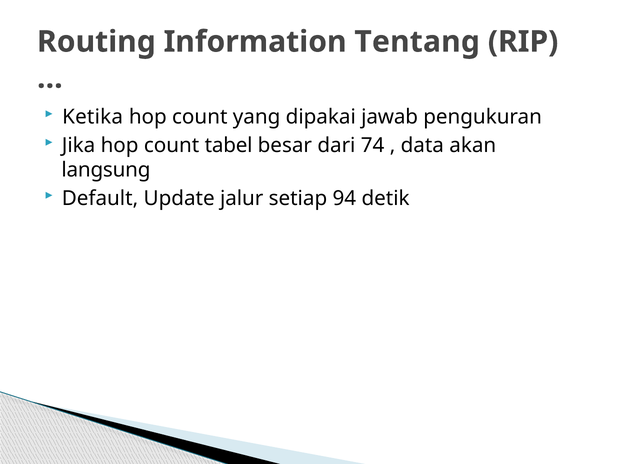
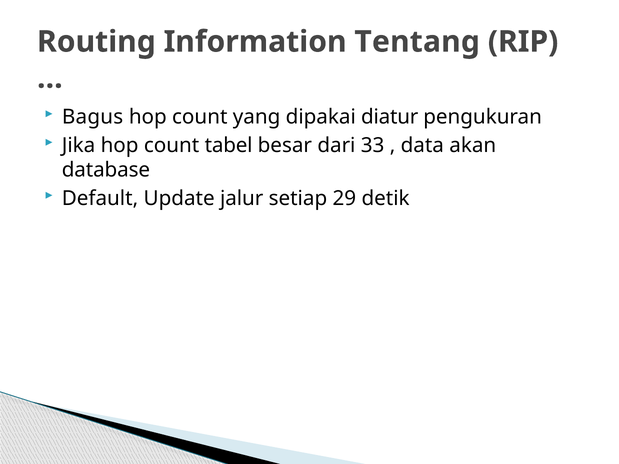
Ketika: Ketika -> Bagus (93, 117)
jawab: jawab -> diatur (390, 117)
74: 74 -> 33 (373, 145)
langsung: langsung -> database (106, 170)
94: 94 -> 29 (344, 198)
